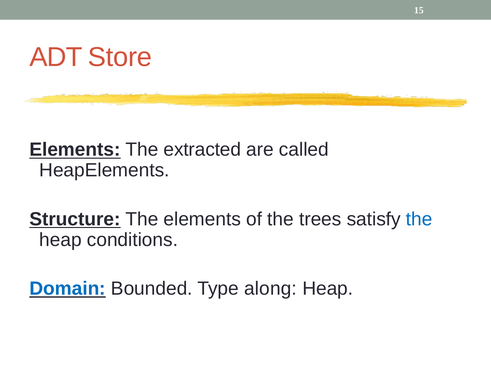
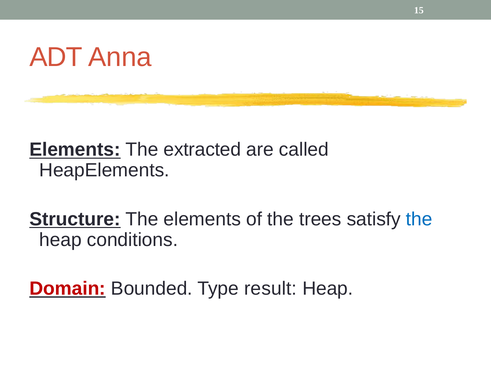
Store: Store -> Anna (120, 57)
Domain colour: blue -> red (68, 289)
along: along -> result (271, 289)
